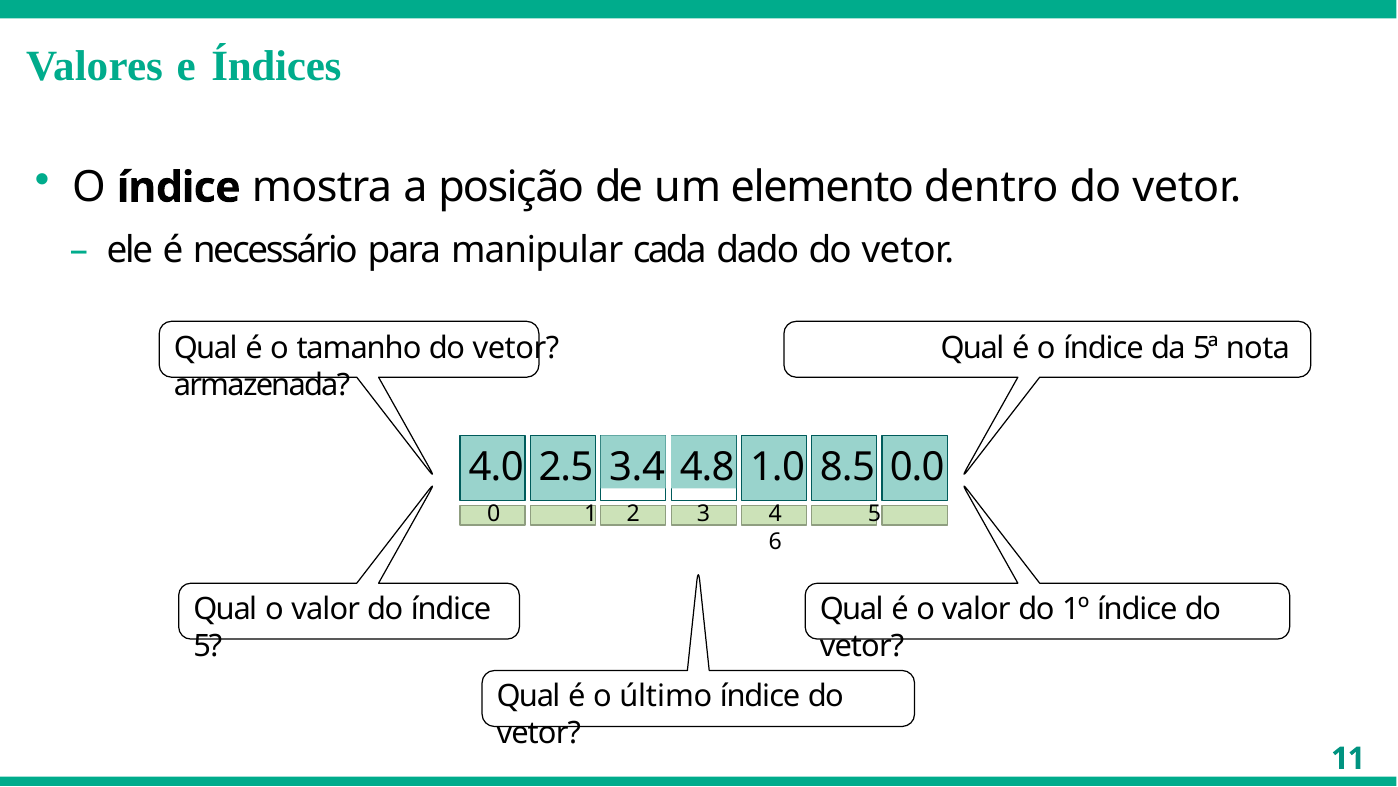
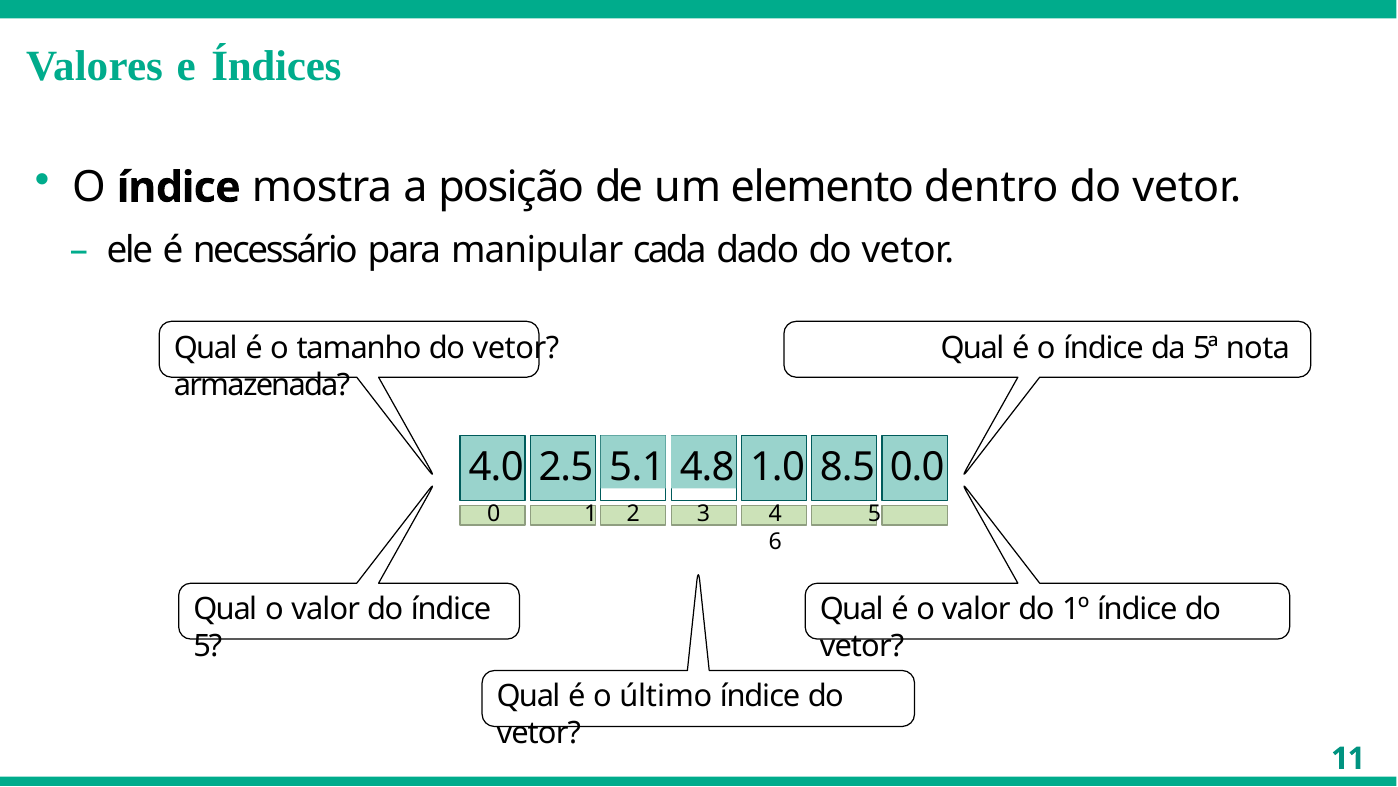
3.4: 3.4 -> 5.1 (637, 467)
